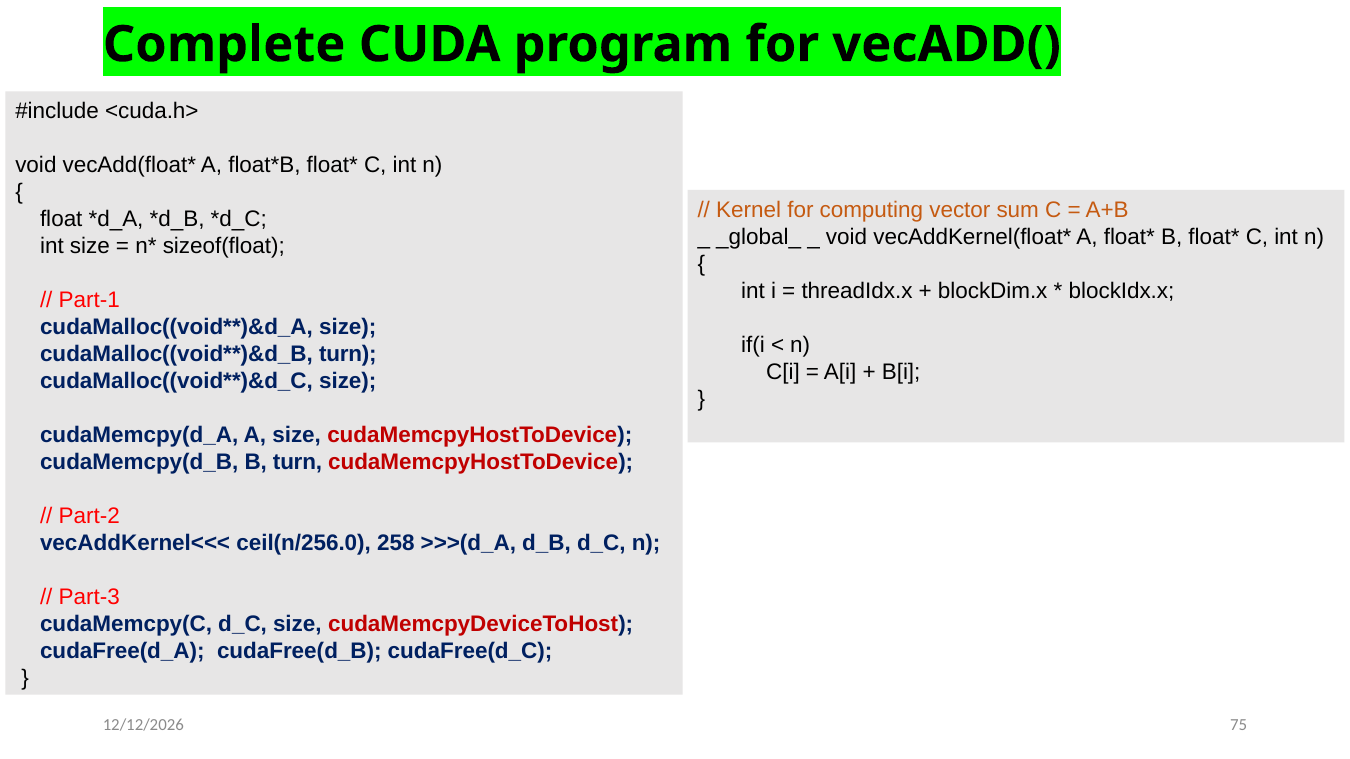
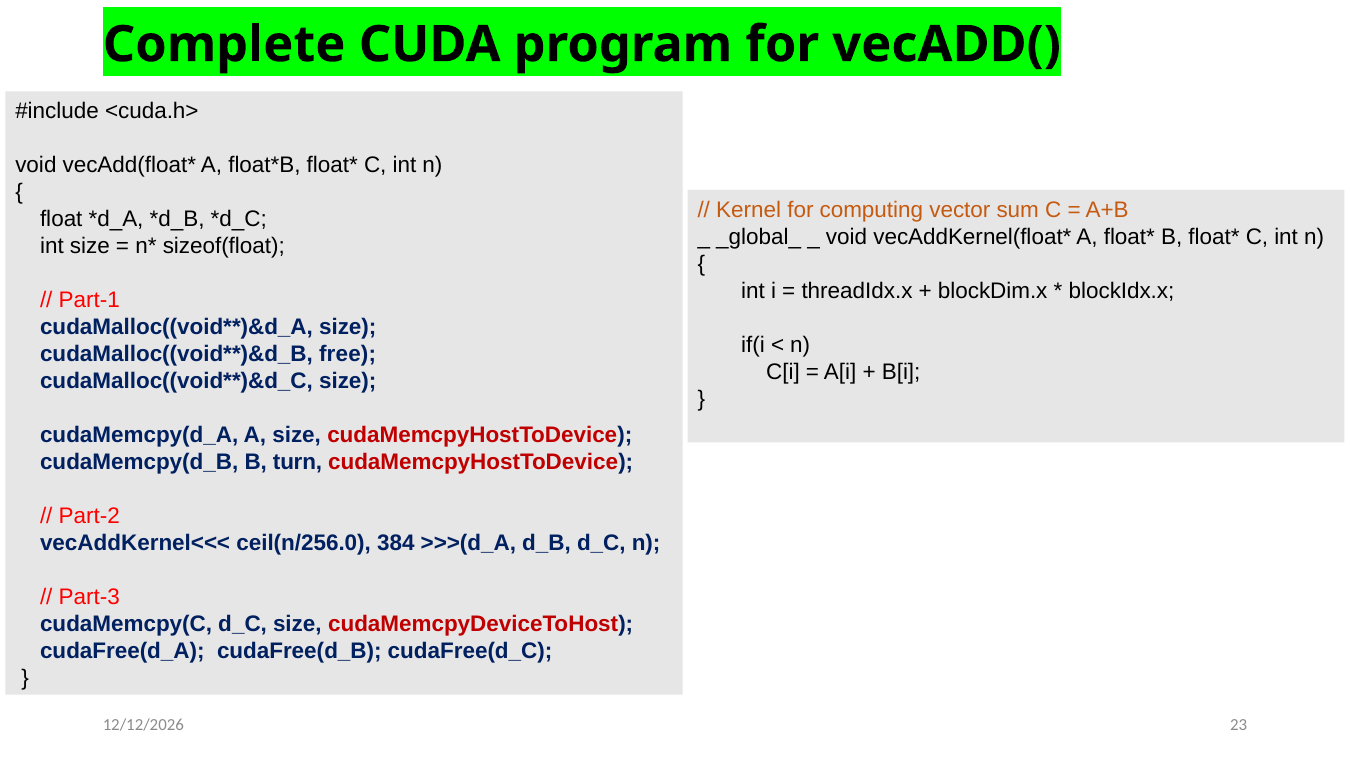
turn: turn -> free (348, 354)
258: 258 -> 384 (396, 543)
75: 75 -> 23 (1239, 725)
